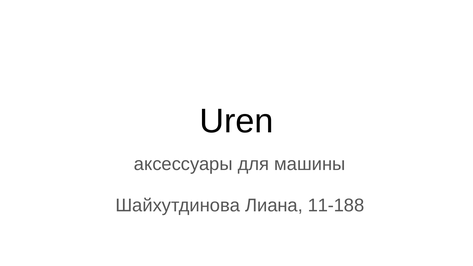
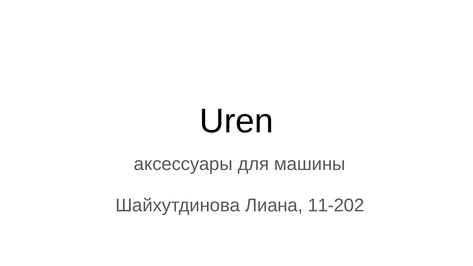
11-188: 11-188 -> 11-202 (336, 206)
